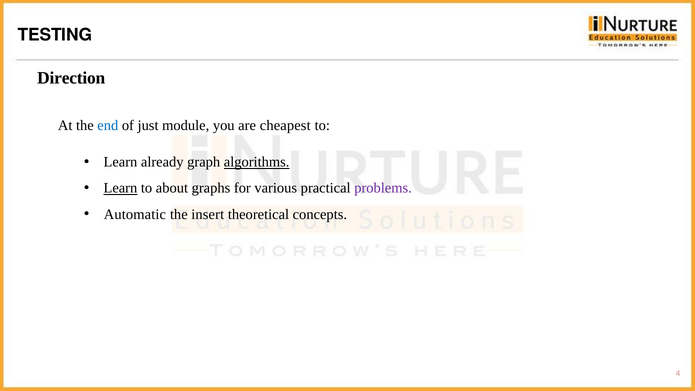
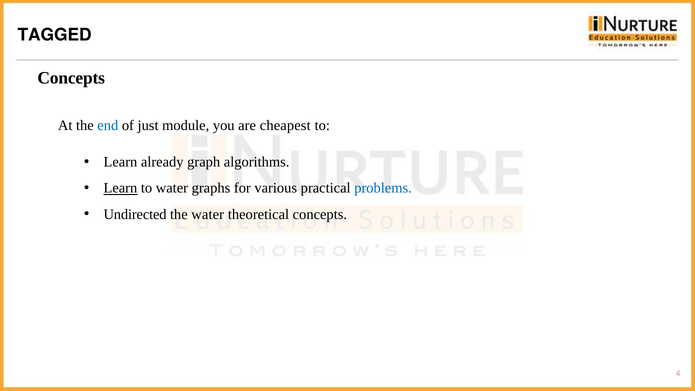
TESTING: TESTING -> TAGGED (55, 35)
Direction: Direction -> Concepts (71, 78)
algorithms underline: present -> none (257, 162)
to about: about -> water (172, 188)
problems colour: purple -> blue (383, 188)
Automatic: Automatic -> Undirected (135, 214)
the insert: insert -> water (208, 214)
